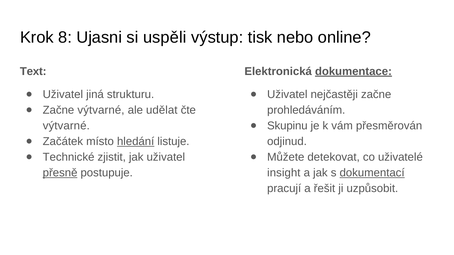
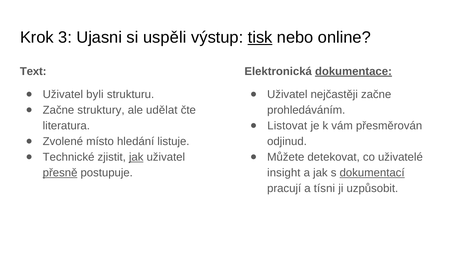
8: 8 -> 3 (65, 38)
tisk underline: none -> present (260, 38)
jiná: jiná -> byli (95, 95)
Začne výtvarné: výtvarné -> struktury (101, 110)
Skupinu: Skupinu -> Listovat (287, 126)
výtvarné: výtvarné -> literatura (66, 126)
Začátek: Začátek -> Zvolené (63, 142)
hledání underline: present -> none (136, 142)
jak underline: none -> present (136, 157)
řešit: řešit -> tísni (324, 189)
